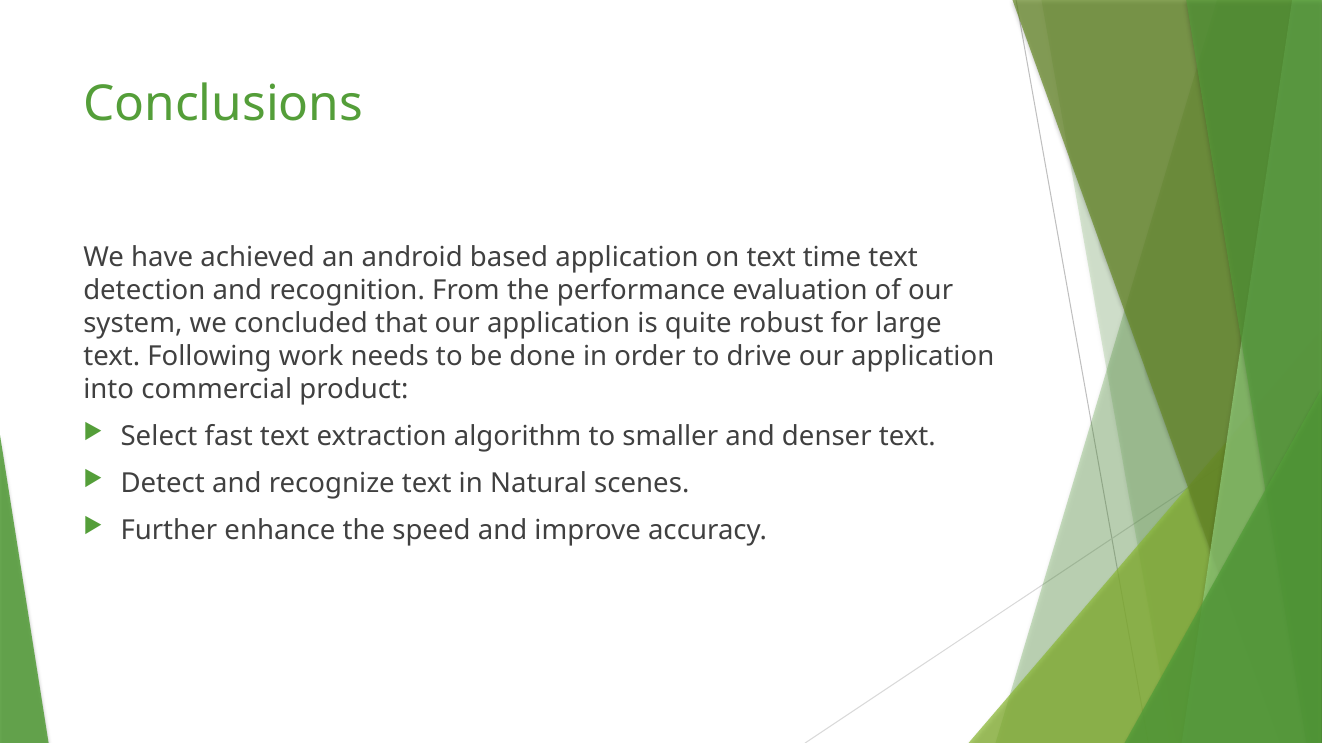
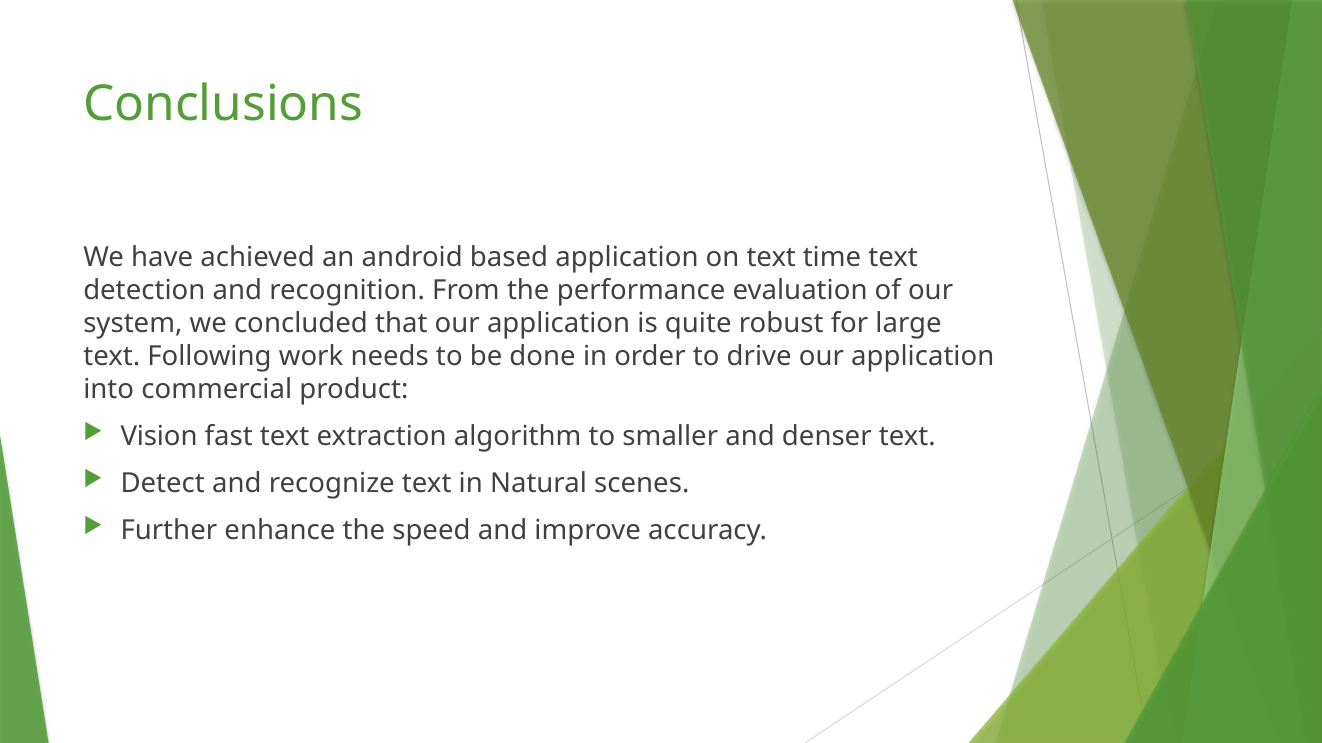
Select: Select -> Vision (159, 437)
